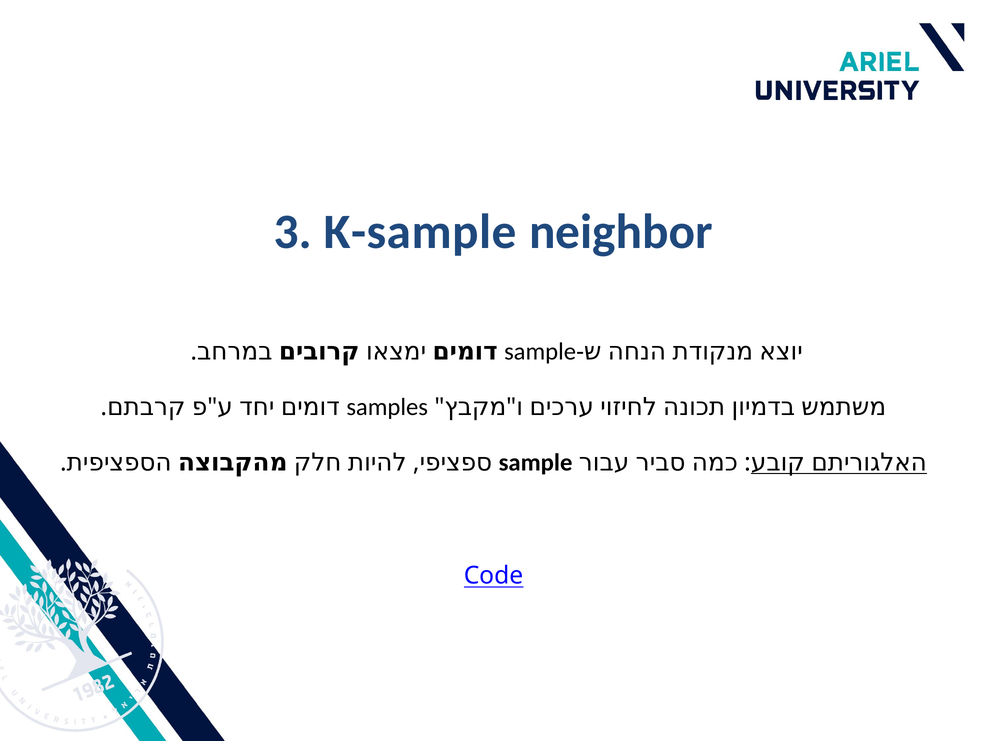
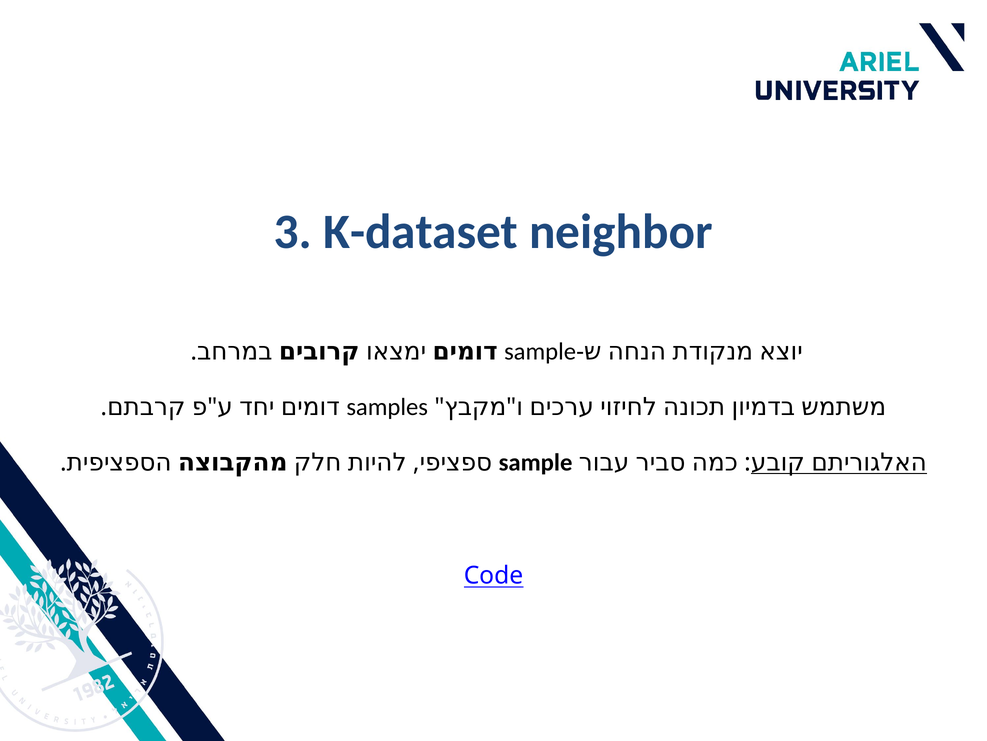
K-sample: K-sample -> K-dataset (421, 232)
